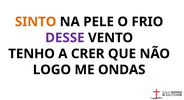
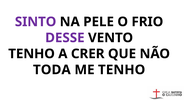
SINTO colour: orange -> purple (36, 22)
LOGO: LOGO -> TODA (52, 70)
ME ONDAS: ONDAS -> TENHO (122, 70)
